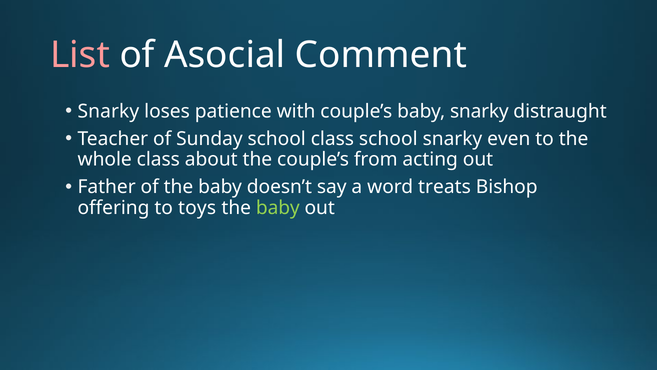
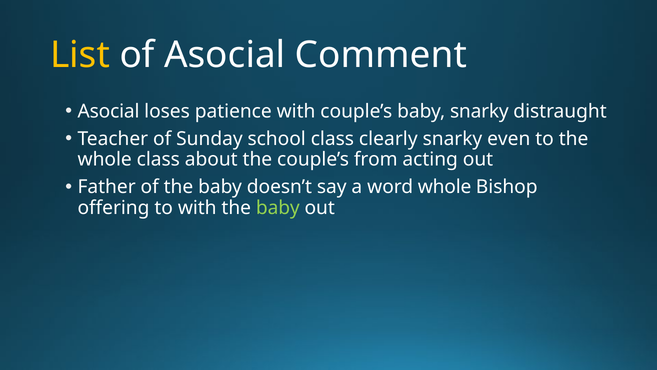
List colour: pink -> yellow (80, 55)
Snarky: Snarky -> Asocial (109, 111)
class school: school -> clearly (388, 139)
word treats: treats -> whole (445, 187)
to toys: toys -> with (197, 208)
